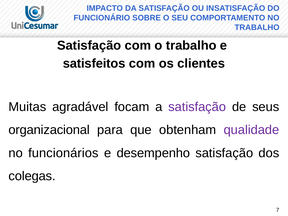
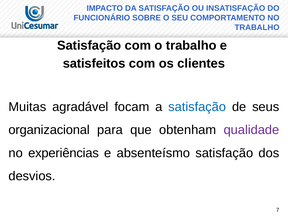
satisfação colour: purple -> blue (197, 107)
funcionários: funcionários -> experiências (64, 153)
desempenho: desempenho -> absenteísmo (153, 153)
colegas: colegas -> desvios (32, 176)
